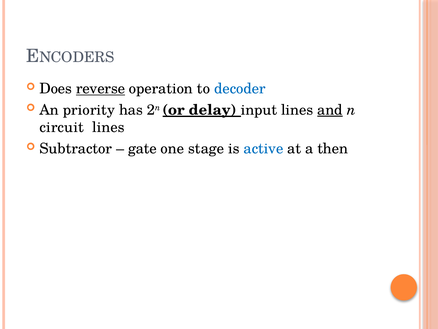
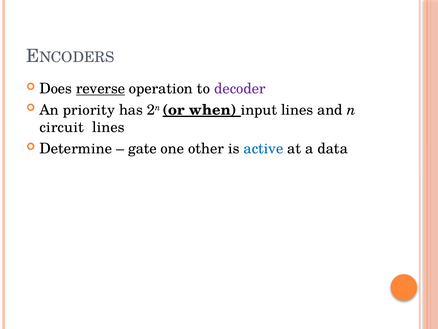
decoder colour: blue -> purple (240, 89)
delay: delay -> when (213, 110)
and underline: present -> none (330, 110)
Subtractor: Subtractor -> Determine (76, 148)
stage: stage -> other (206, 148)
then: then -> data (333, 148)
